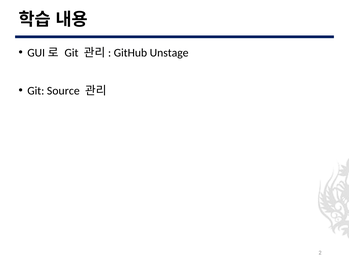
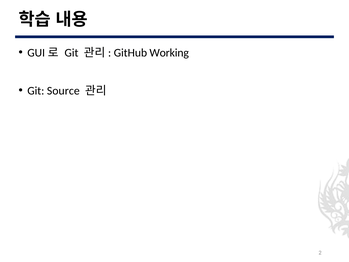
Unstage: Unstage -> Working (169, 53)
